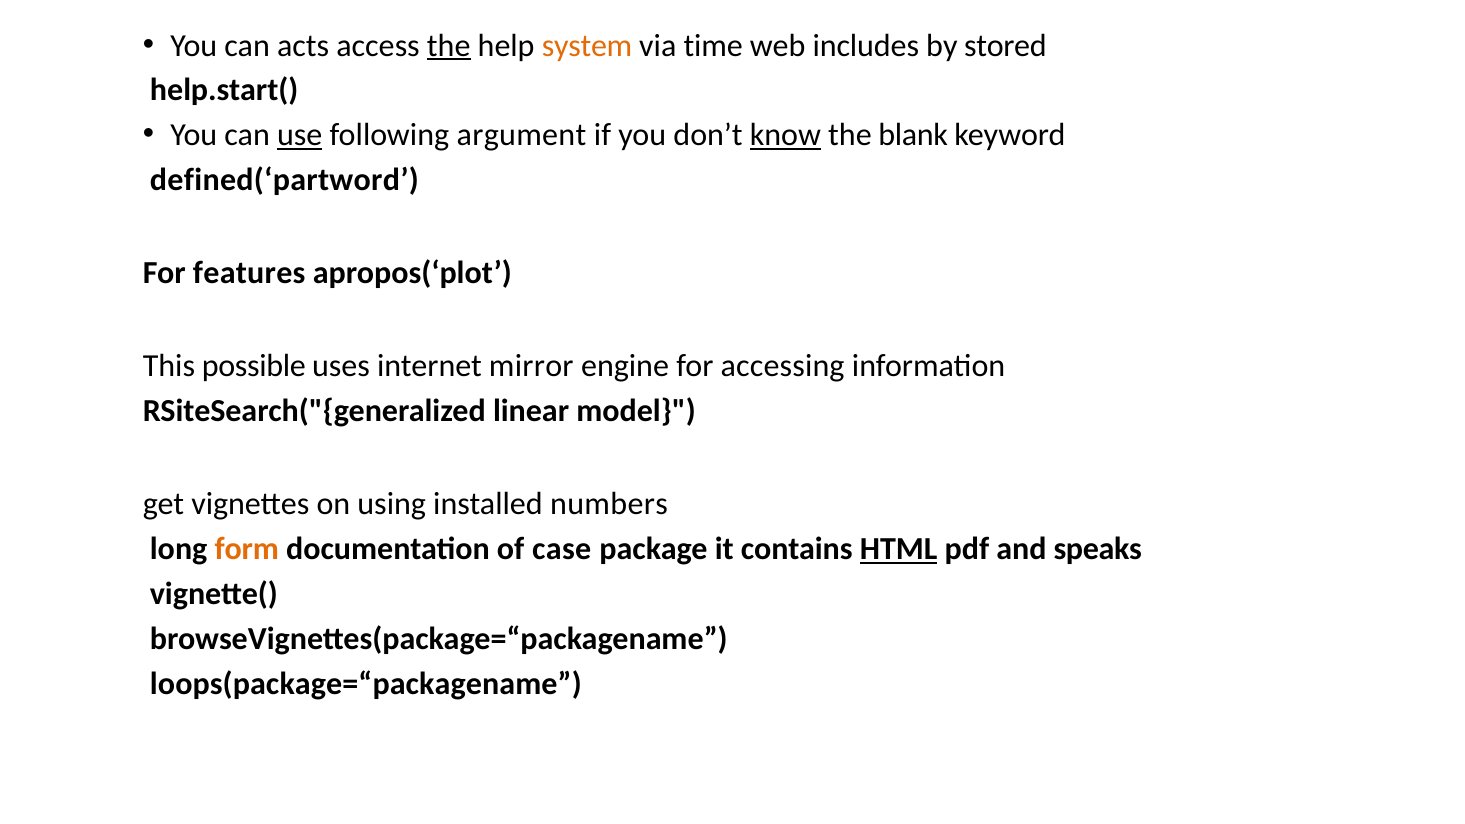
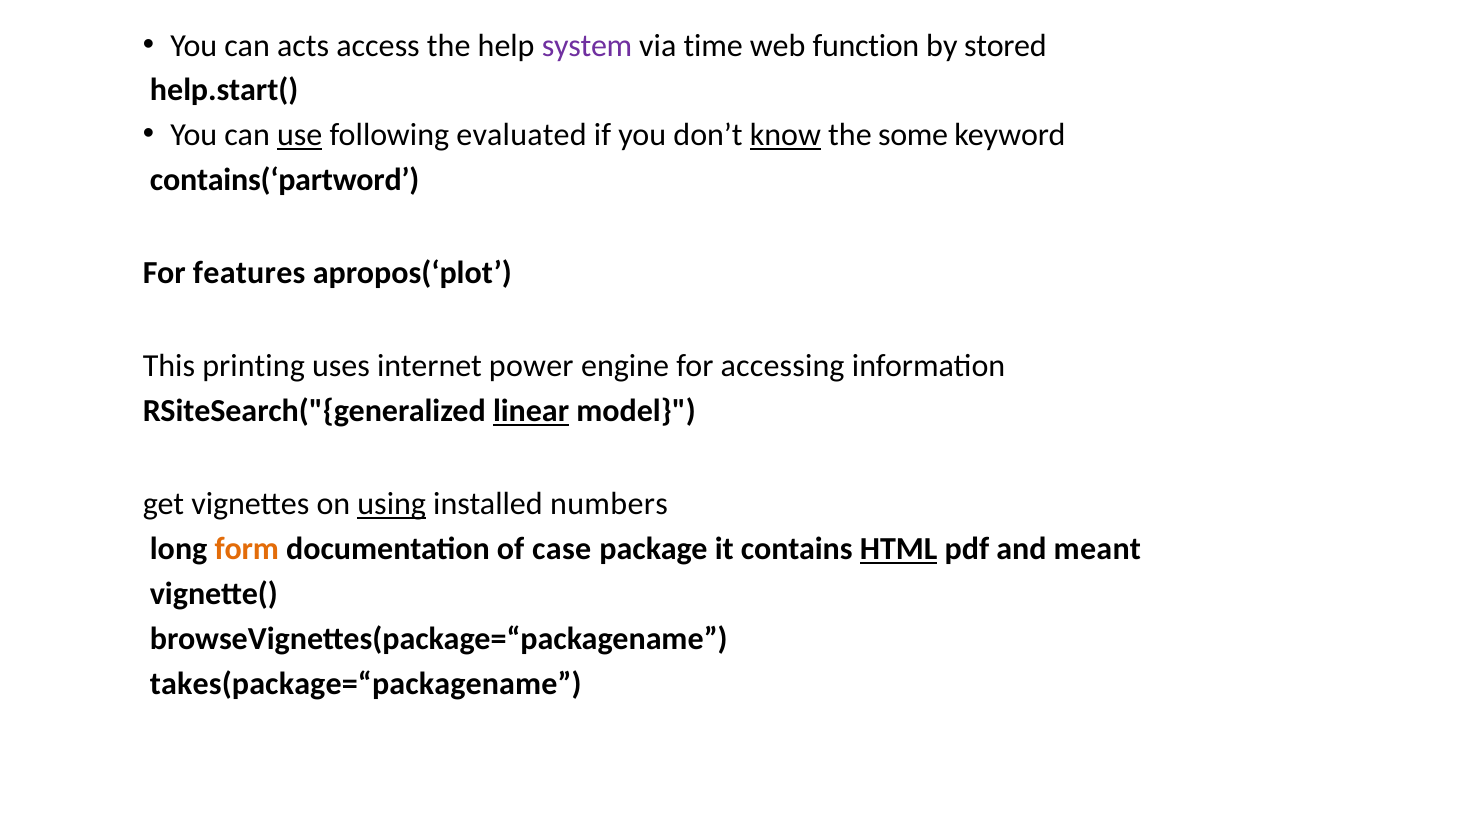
the underline: present -> none (449, 45)
system colour: orange -> purple (587, 45)
includes: includes -> function (866, 45)
argument: argument -> evaluated (522, 135)
blank: blank -> some (913, 135)
defined(‘partword: defined(‘partword -> contains(‘partword (285, 180)
possible: possible -> printing (254, 366)
mirror: mirror -> power (531, 366)
linear underline: none -> present (531, 411)
using underline: none -> present (392, 504)
speaks: speaks -> meant (1097, 549)
loops(package=“packagename: loops(package=“packagename -> takes(package=“packagename (366, 684)
